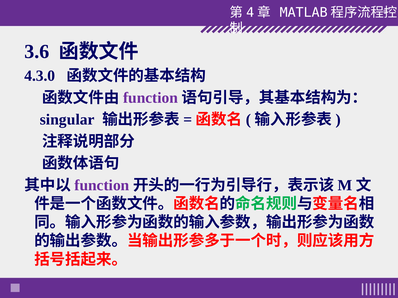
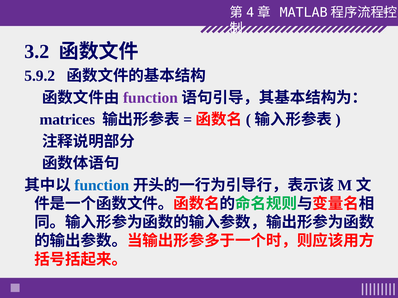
3.6: 3.6 -> 3.2 (37, 52)
4.3.0: 4.3.0 -> 5.9.2 (40, 76)
singular: singular -> matrices (67, 120)
function colour: purple -> blue (102, 186)
